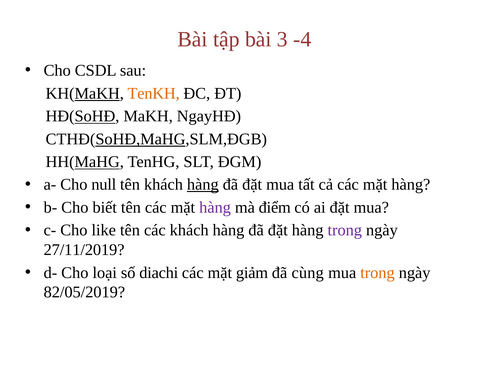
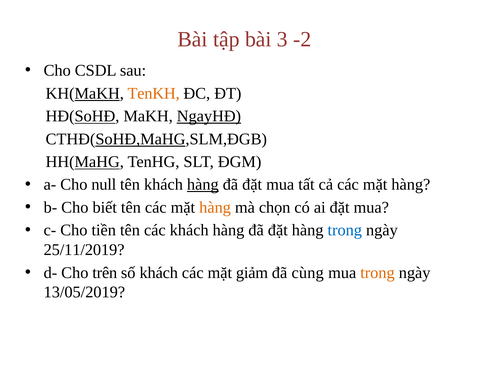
-4: -4 -> -2 (302, 39)
NgayHĐ underline: none -> present (209, 116)
hàng colour: purple -> orange (215, 207)
điểm: điểm -> chọn (275, 207)
like: like -> tiền (104, 230)
trong colour: purple -> blue (345, 230)
27/11/2019: 27/11/2019 -> 25/11/2019 (84, 250)
loại: loại -> trên (105, 272)
số diachi: diachi -> khách (159, 272)
82/05/2019: 82/05/2019 -> 13/05/2019 (84, 292)
